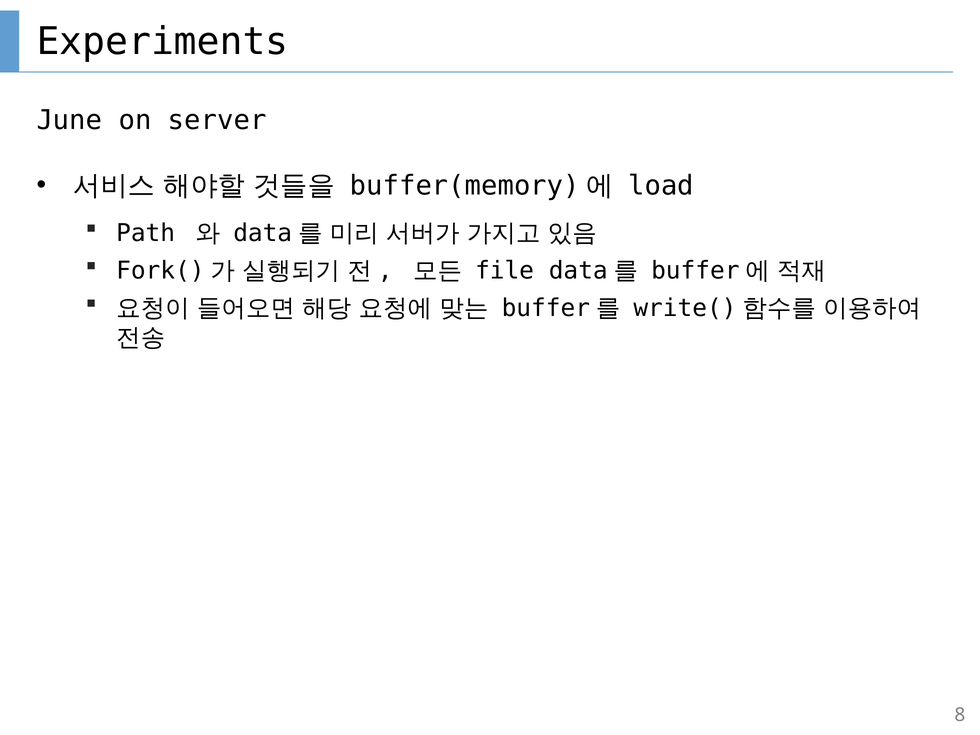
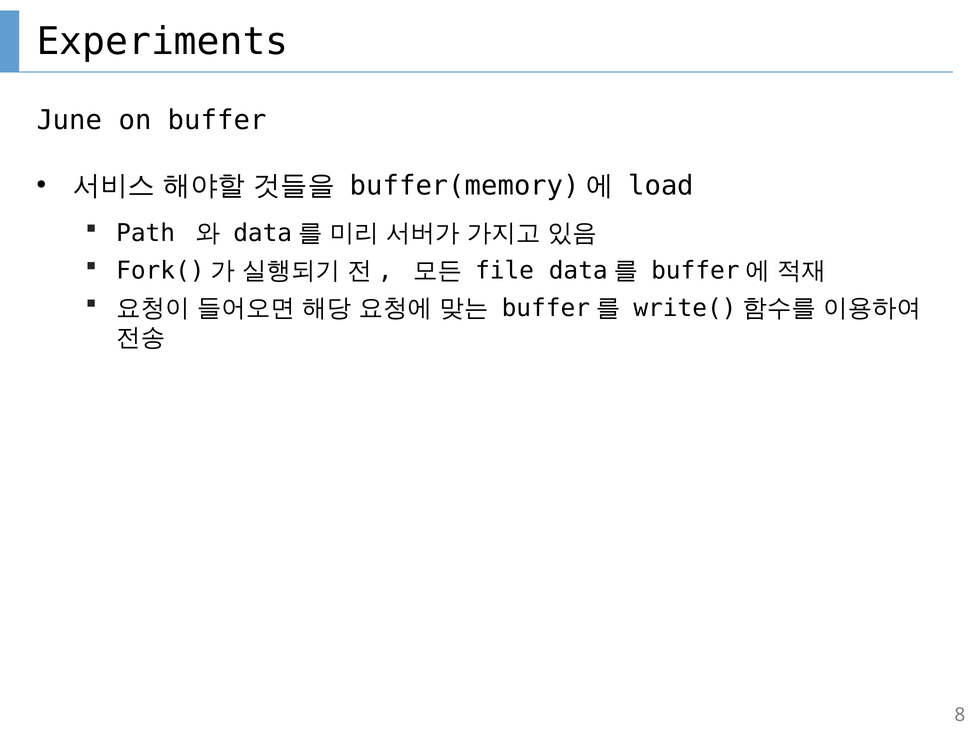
server: server -> buffer (217, 120)
